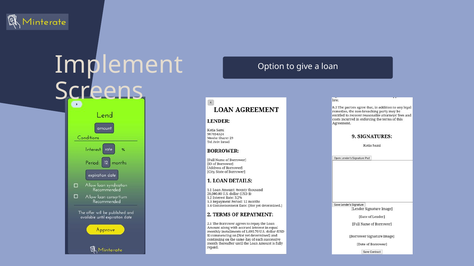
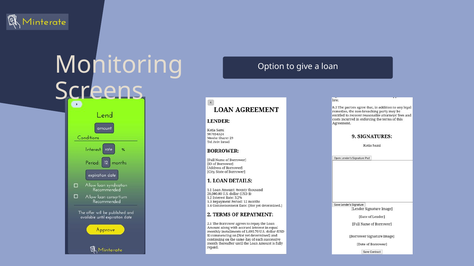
Implement: Implement -> Monitoring (119, 65)
